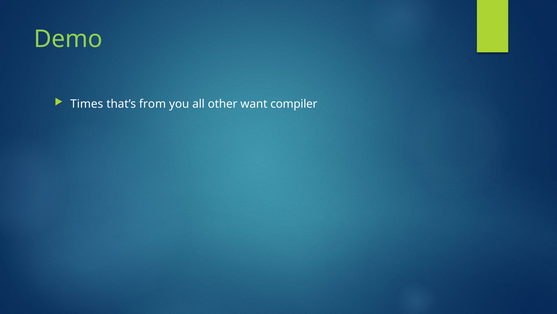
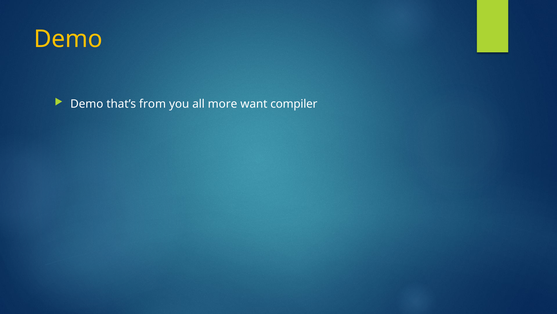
Demo colour: light green -> yellow (68, 39)
Times: Times -> Demo (87, 104)
other: other -> more (223, 104)
